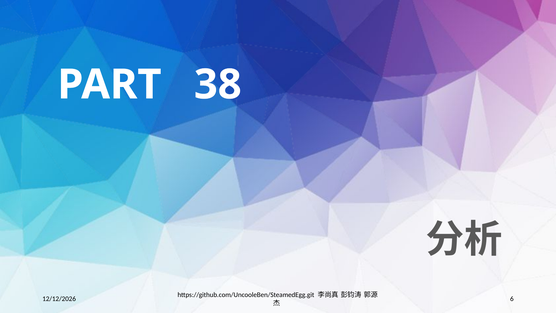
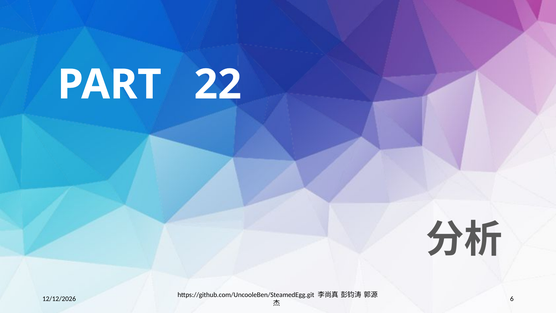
38: 38 -> 22 (218, 85)
